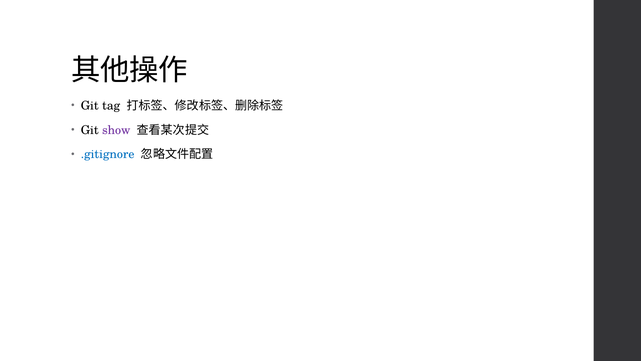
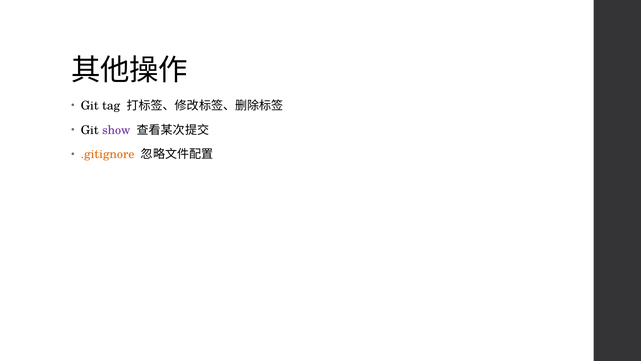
.gitignore colour: blue -> orange (108, 154)
